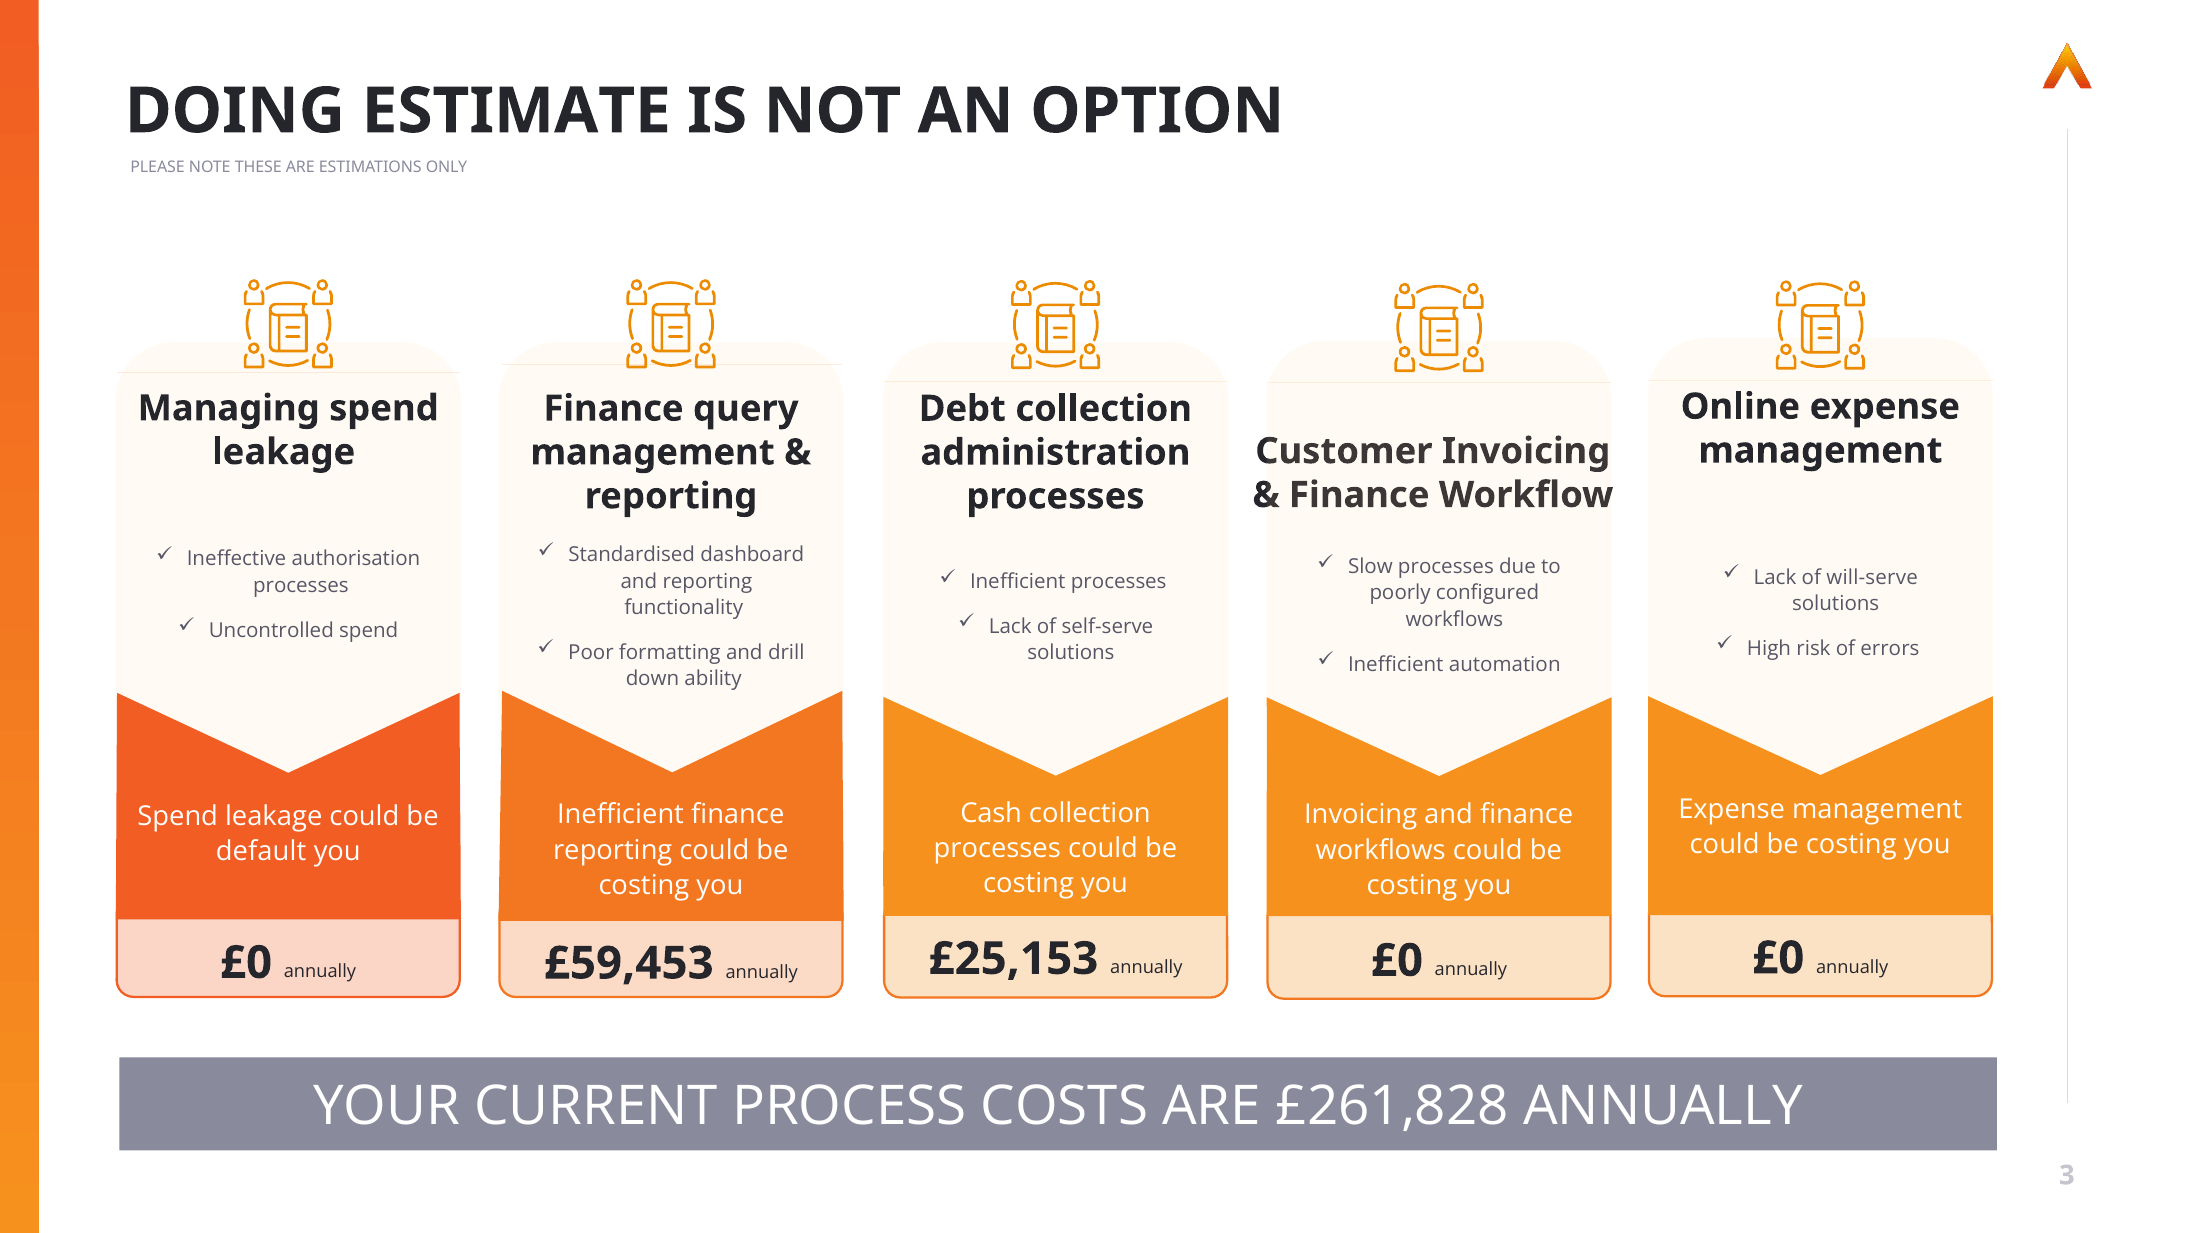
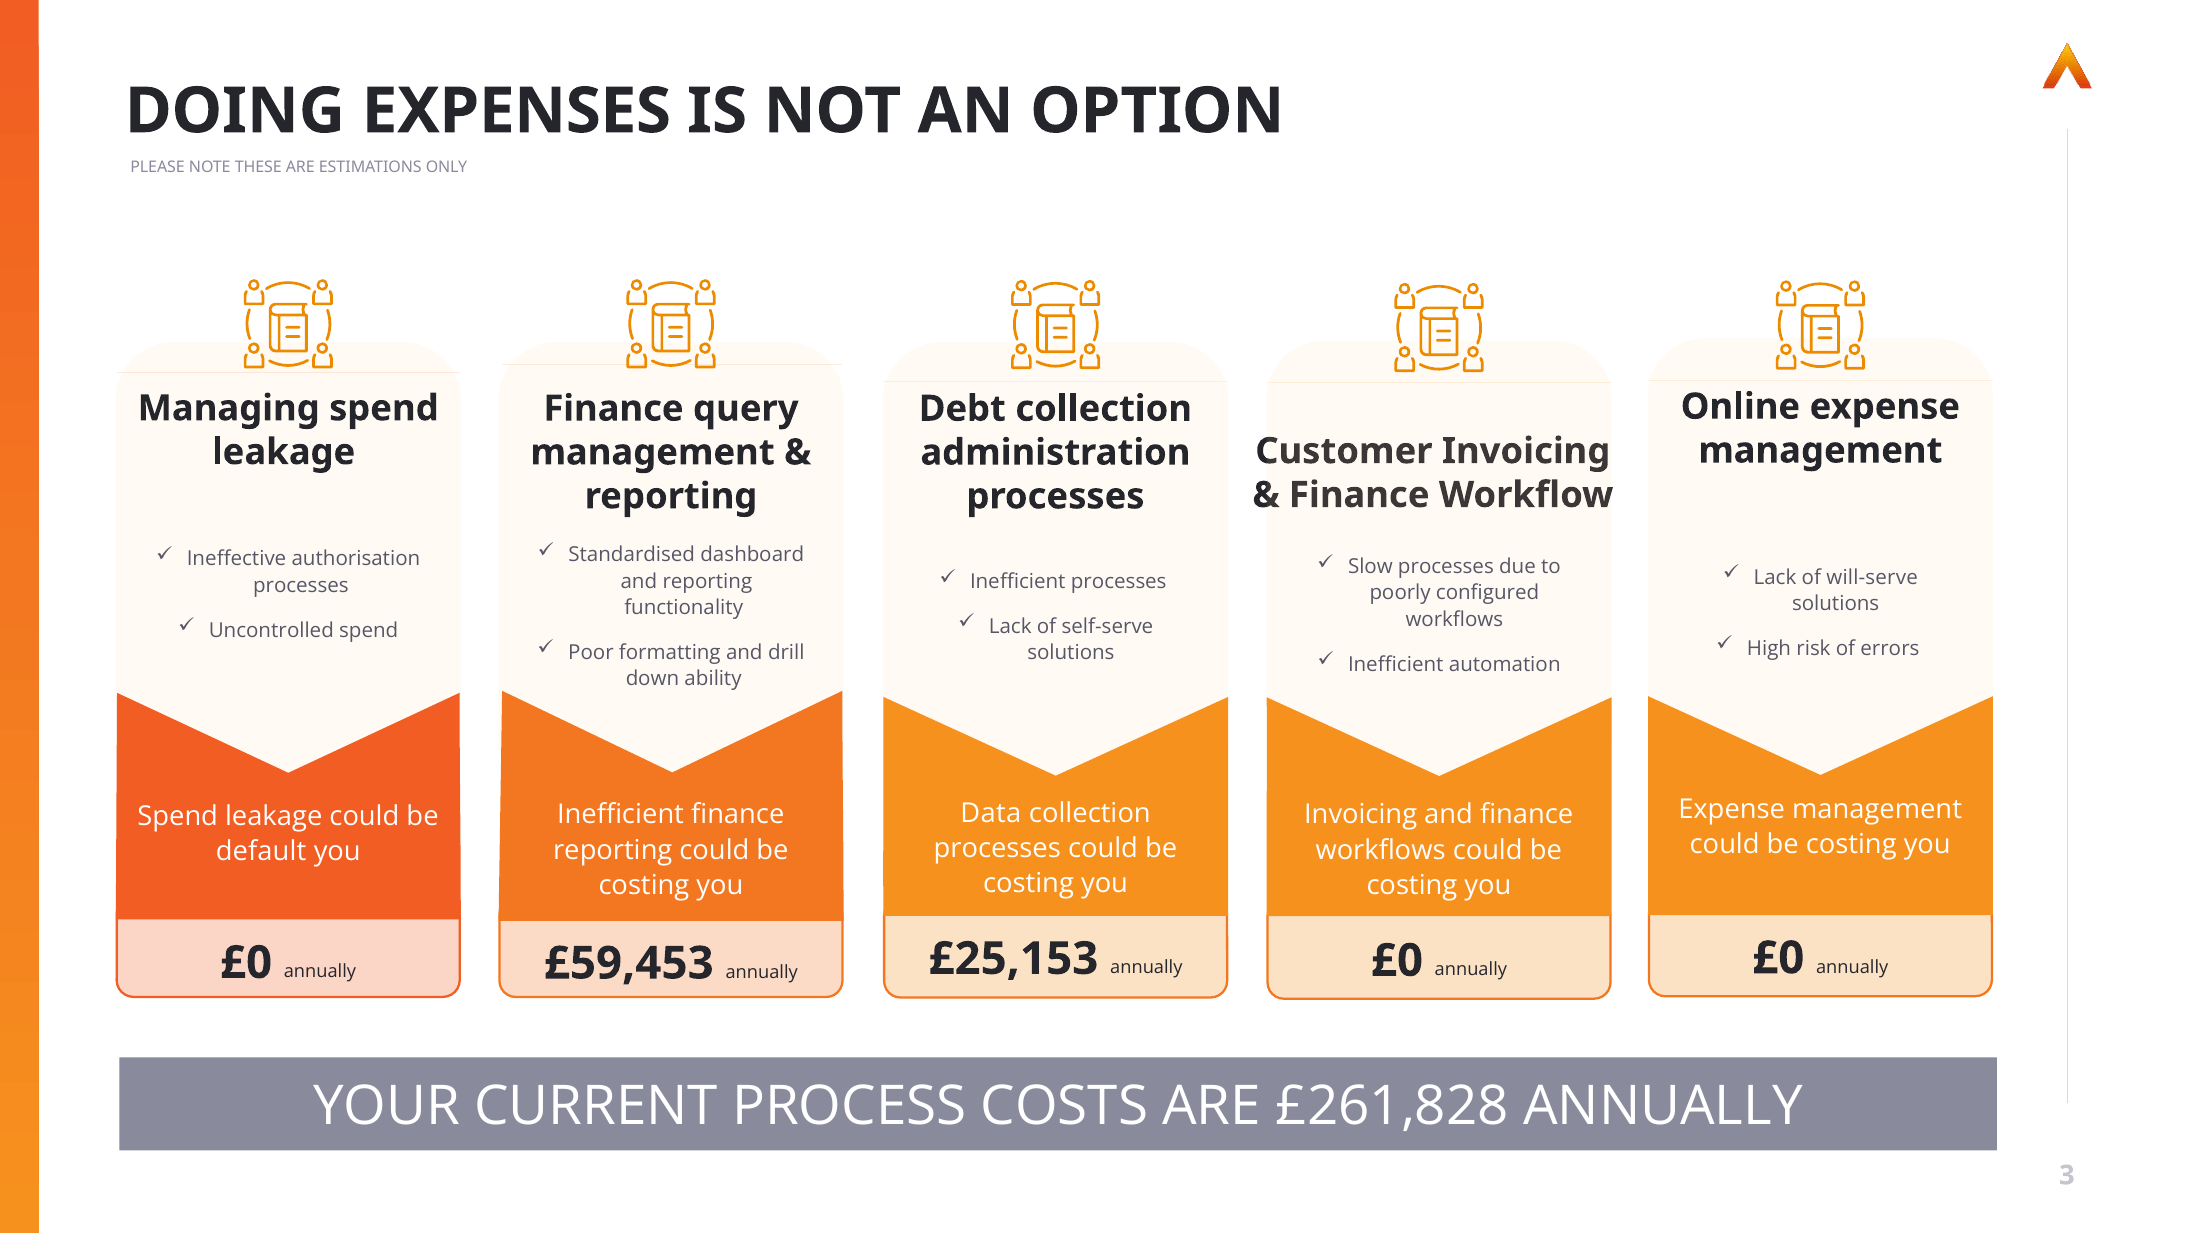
ESTIMATE: ESTIMATE -> EXPENSES (516, 111)
Cash: Cash -> Data (991, 814)
